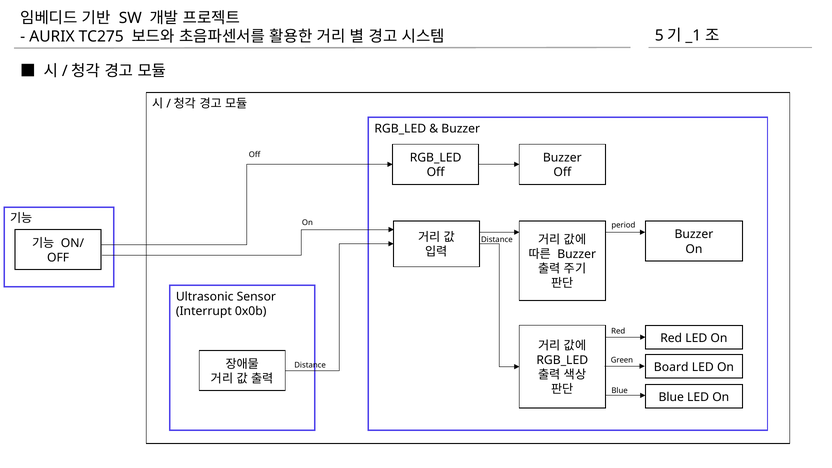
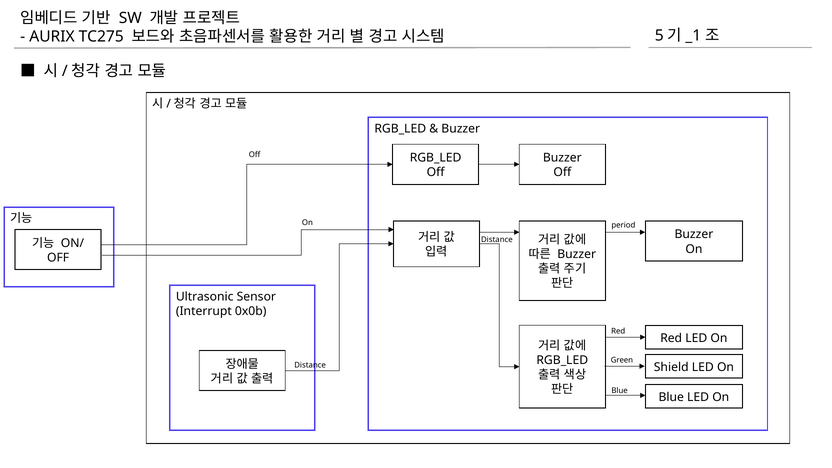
Board: Board -> Shield (671, 367)
